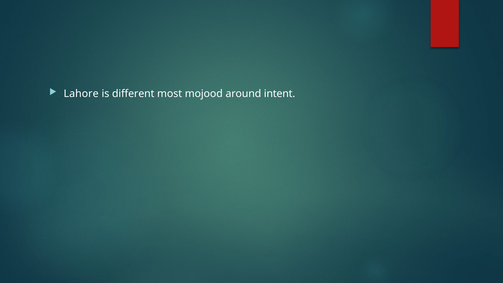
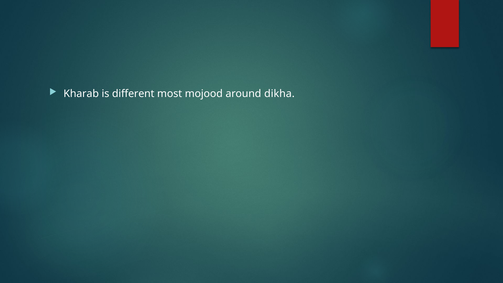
Lahore: Lahore -> Kharab (81, 94)
intent: intent -> dikha (279, 94)
